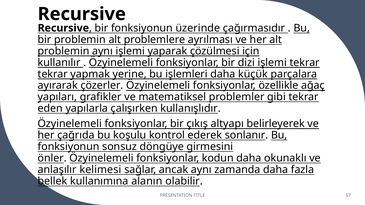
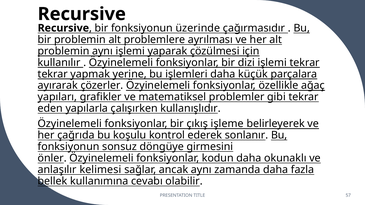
altyapı: altyapı -> işleme (227, 124)
alanın: alanın -> cevabı (147, 181)
